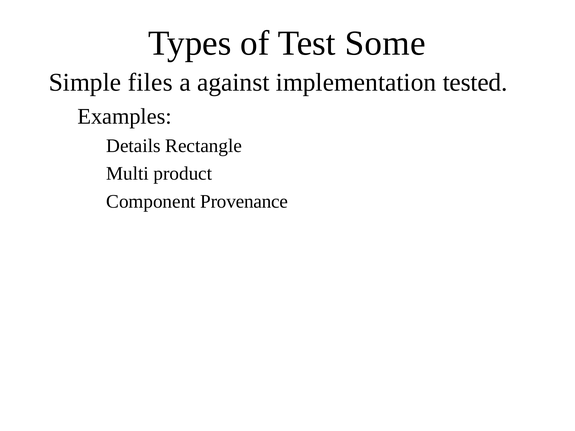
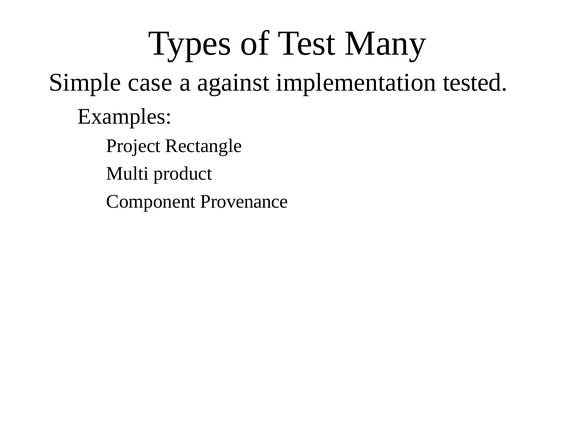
Some: Some -> Many (385, 43)
files: files -> case (150, 82)
Details: Details -> Project (133, 146)
